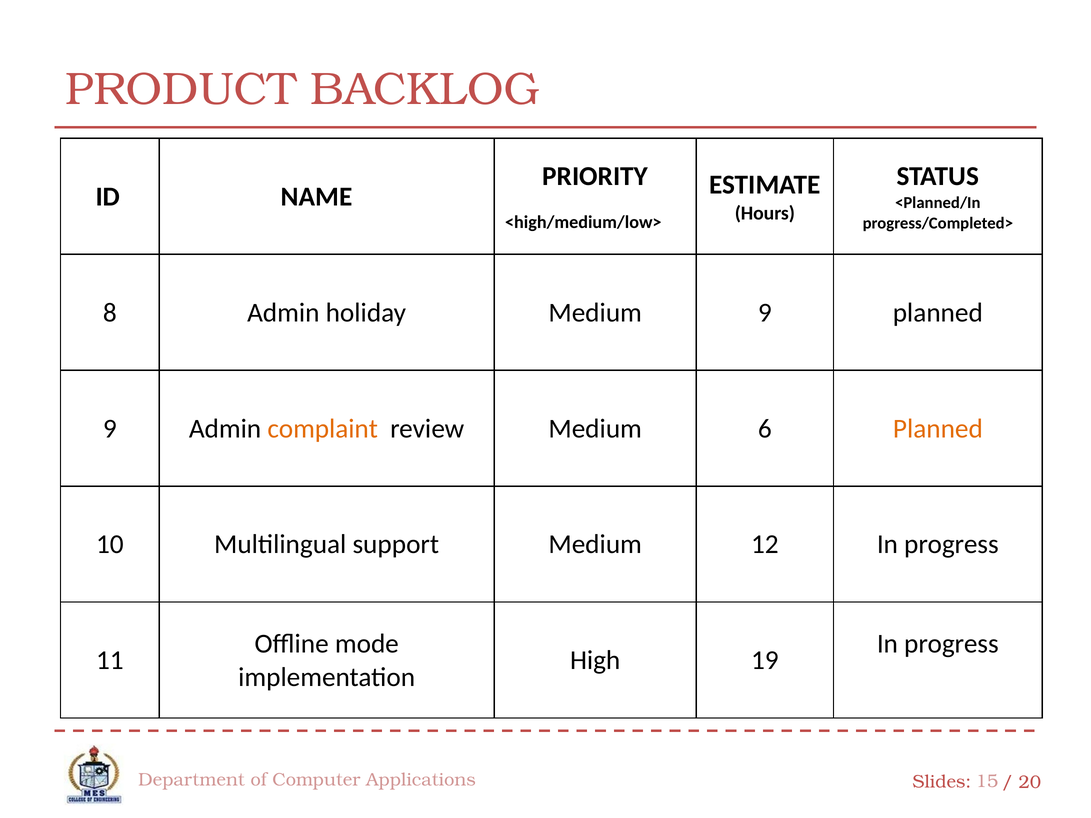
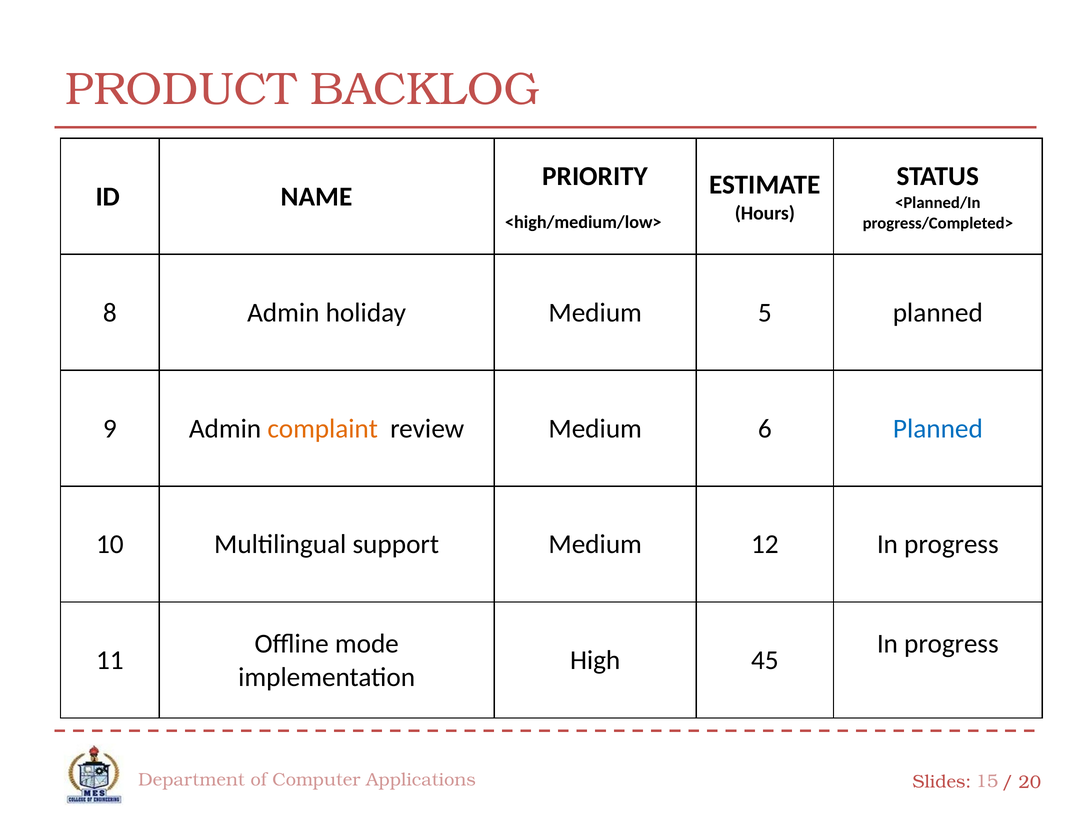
Medium 9: 9 -> 5 (765, 313)
Planned colour: orange -> blue (938, 429)
19: 19 -> 45 (765, 661)
